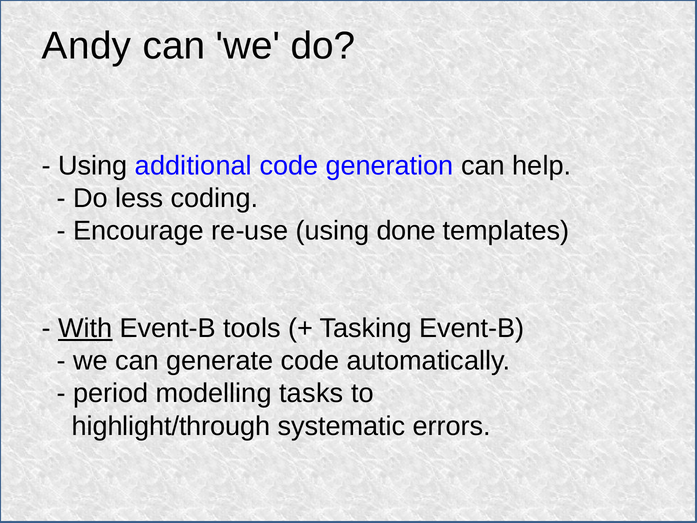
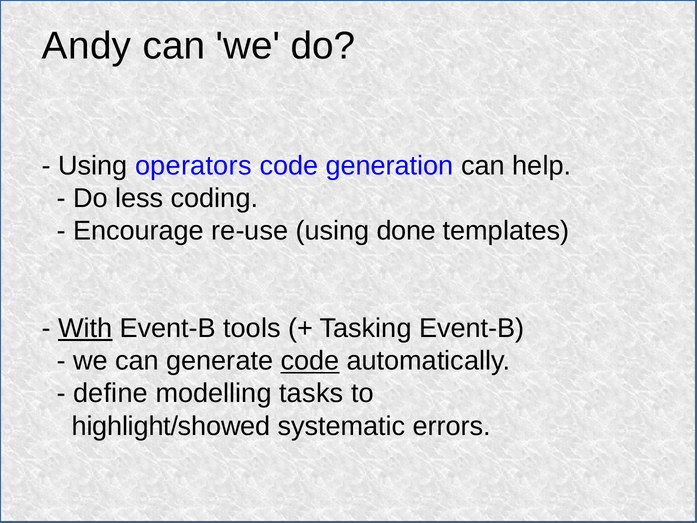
additional: additional -> operators (193, 165)
code underline: none -> present (310, 361)
period: period -> define (111, 393)
highlight/through: highlight/through -> highlight/showed (171, 426)
